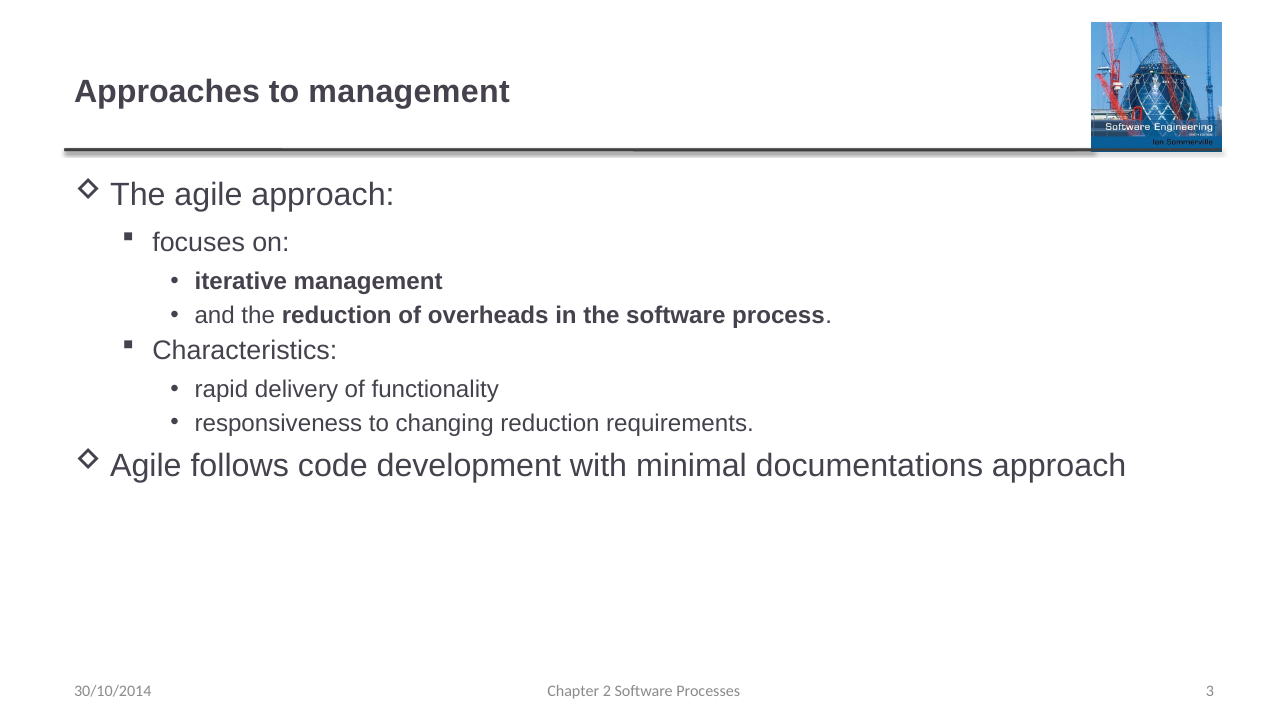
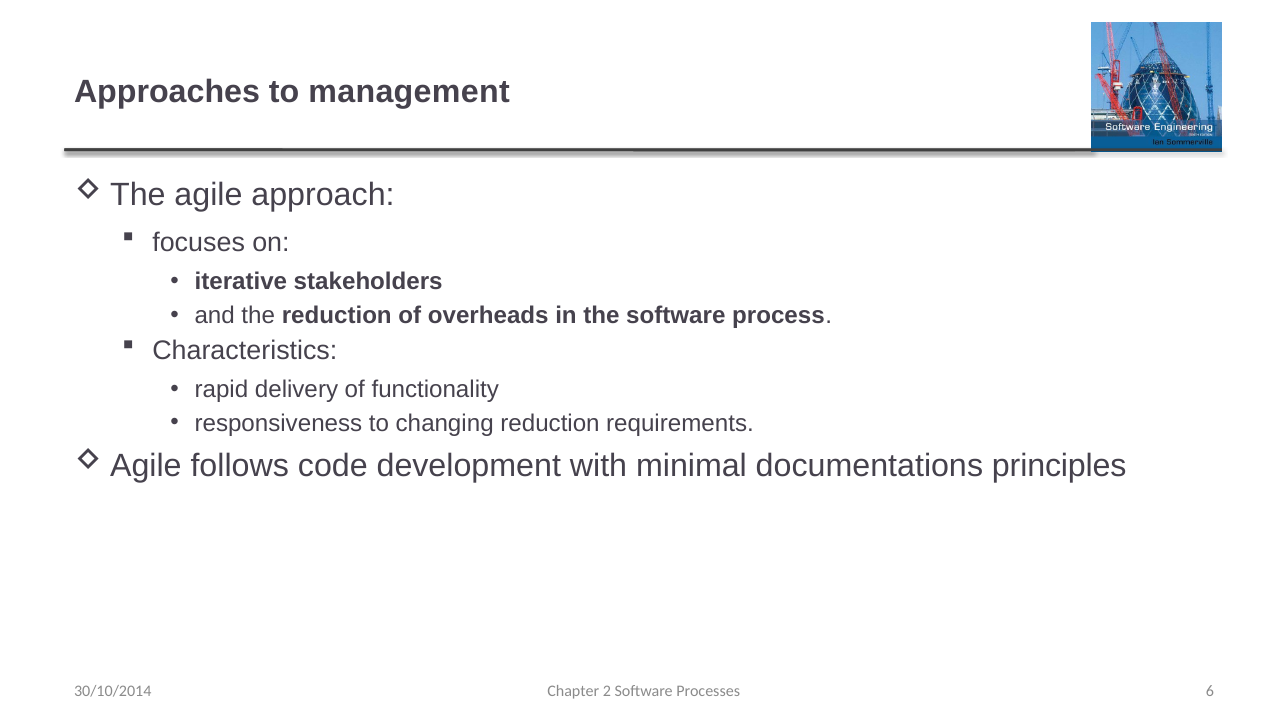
iterative management: management -> stakeholders (368, 282)
documentations approach: approach -> principles (1059, 466)
3: 3 -> 6 (1210, 692)
